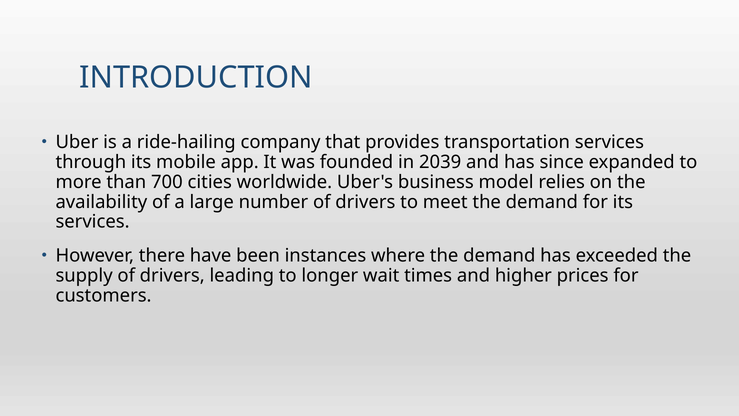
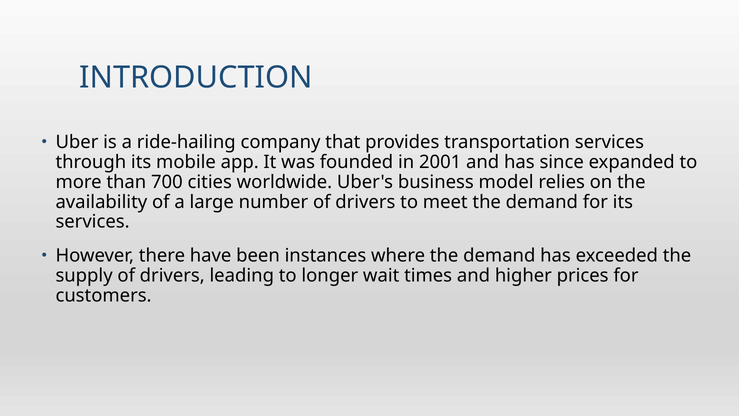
2039: 2039 -> 2001 (440, 162)
